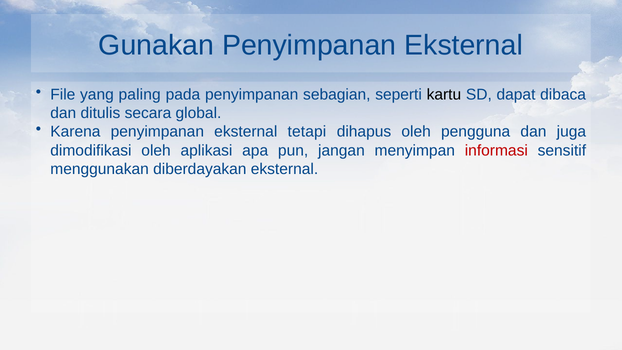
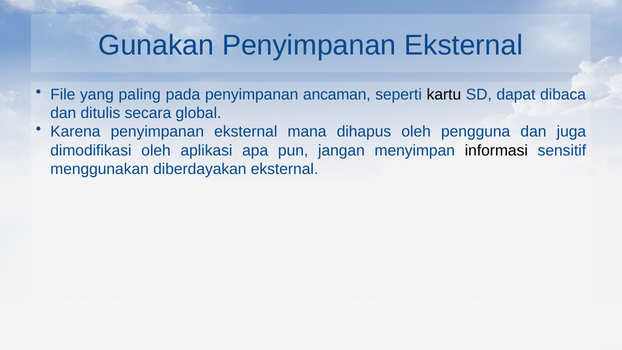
sebagian: sebagian -> ancaman (337, 94)
tetapi: tetapi -> mana (307, 132)
informasi colour: red -> black (496, 150)
